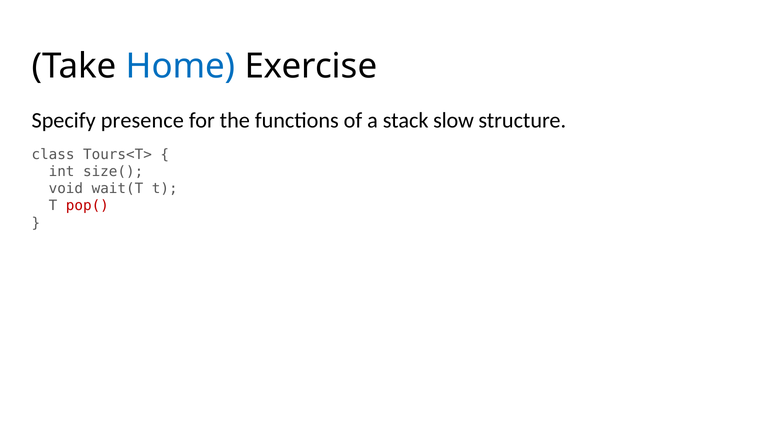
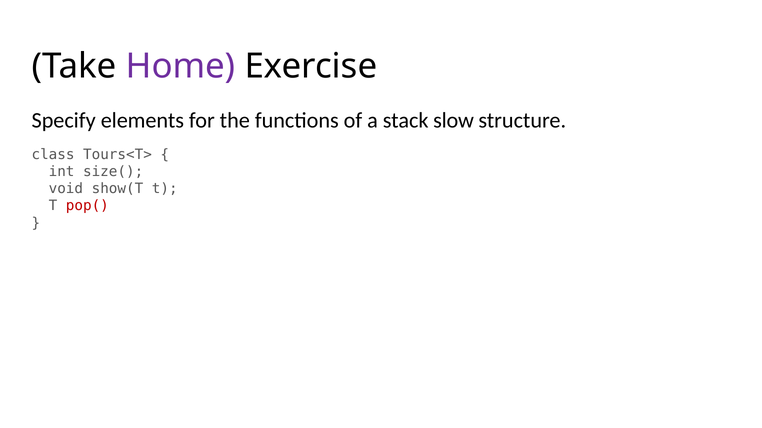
Home colour: blue -> purple (181, 66)
presence: presence -> elements (142, 121)
wait(T: wait(T -> show(T (117, 189)
